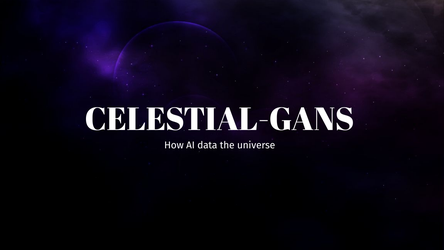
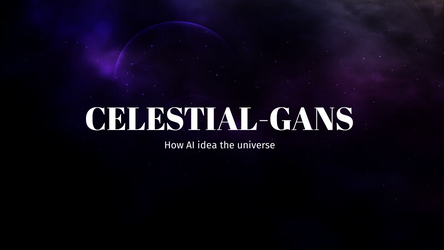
data: data -> idea (207, 145)
